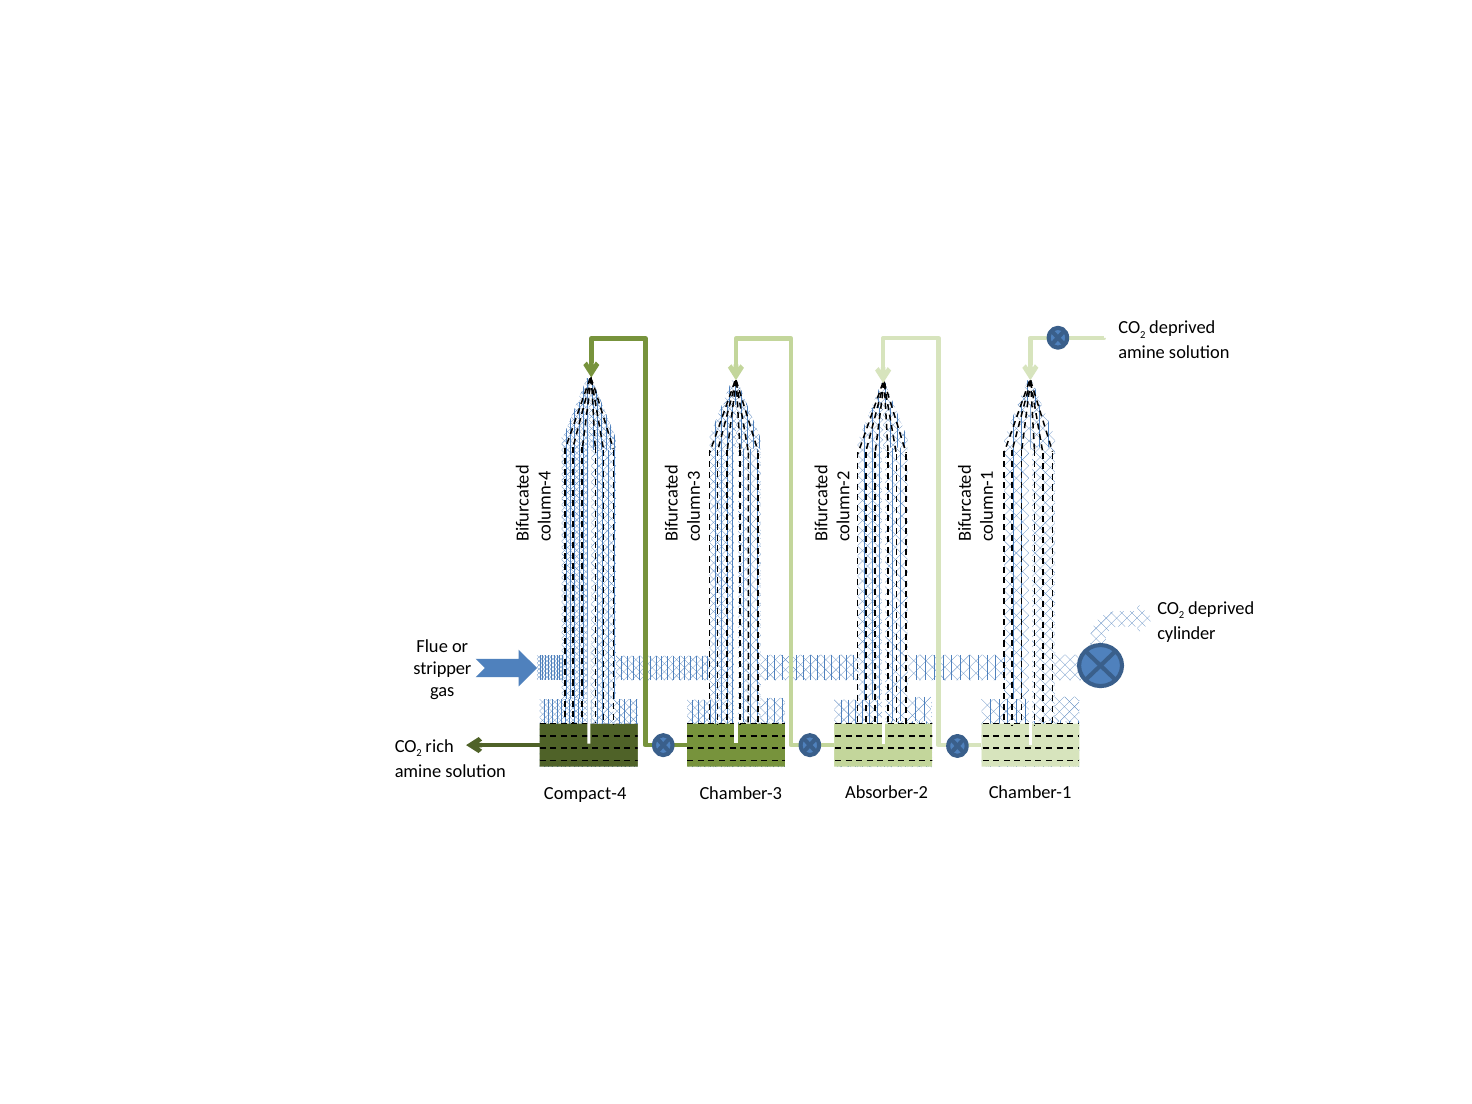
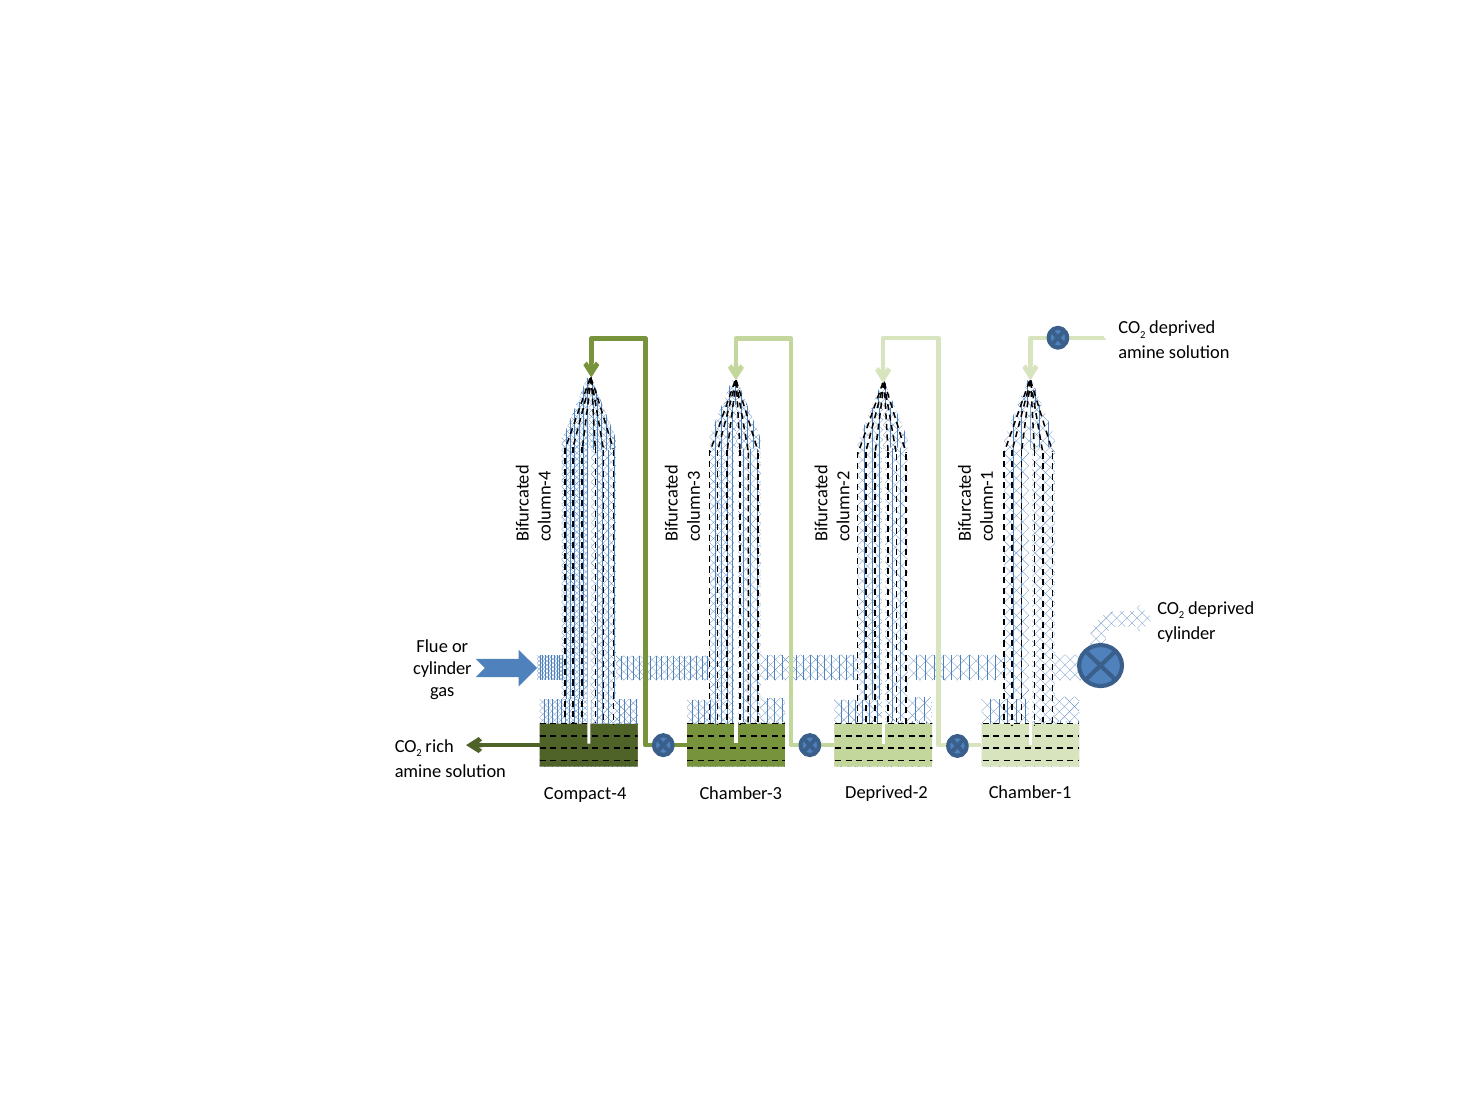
stripper: stripper -> cylinder (442, 668)
Absorber-2: Absorber-2 -> Deprived-2 (887, 792)
